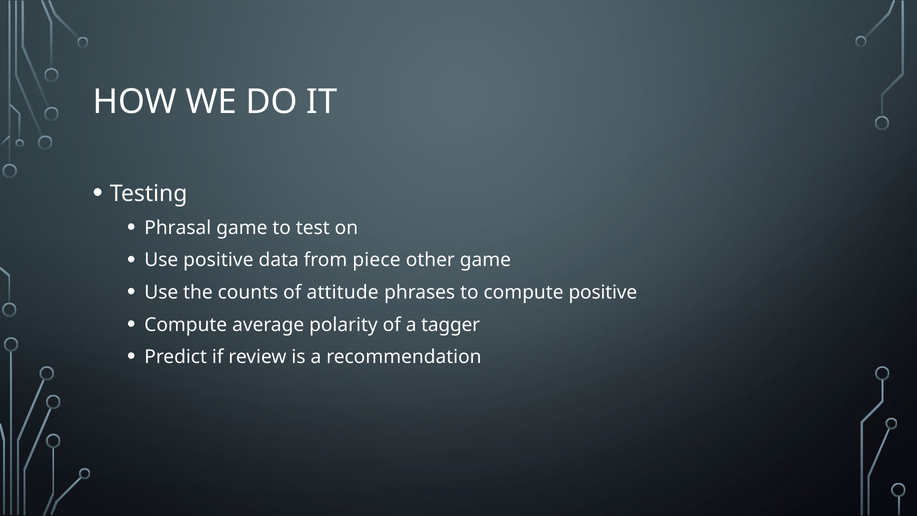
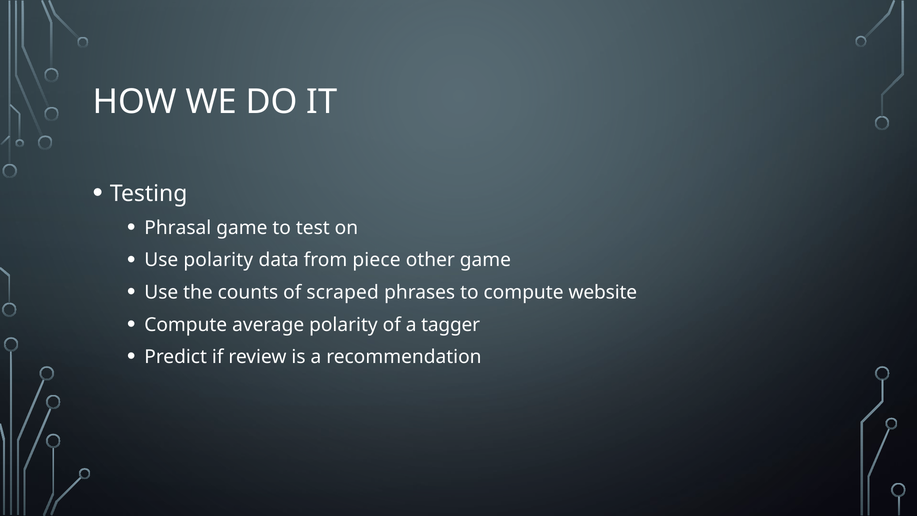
Use positive: positive -> polarity (218, 260)
attitude: attitude -> scraped (343, 292)
compute positive: positive -> website (603, 292)
